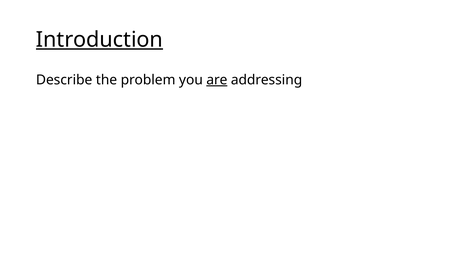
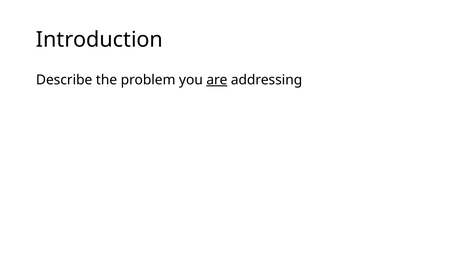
Introduction underline: present -> none (99, 40)
